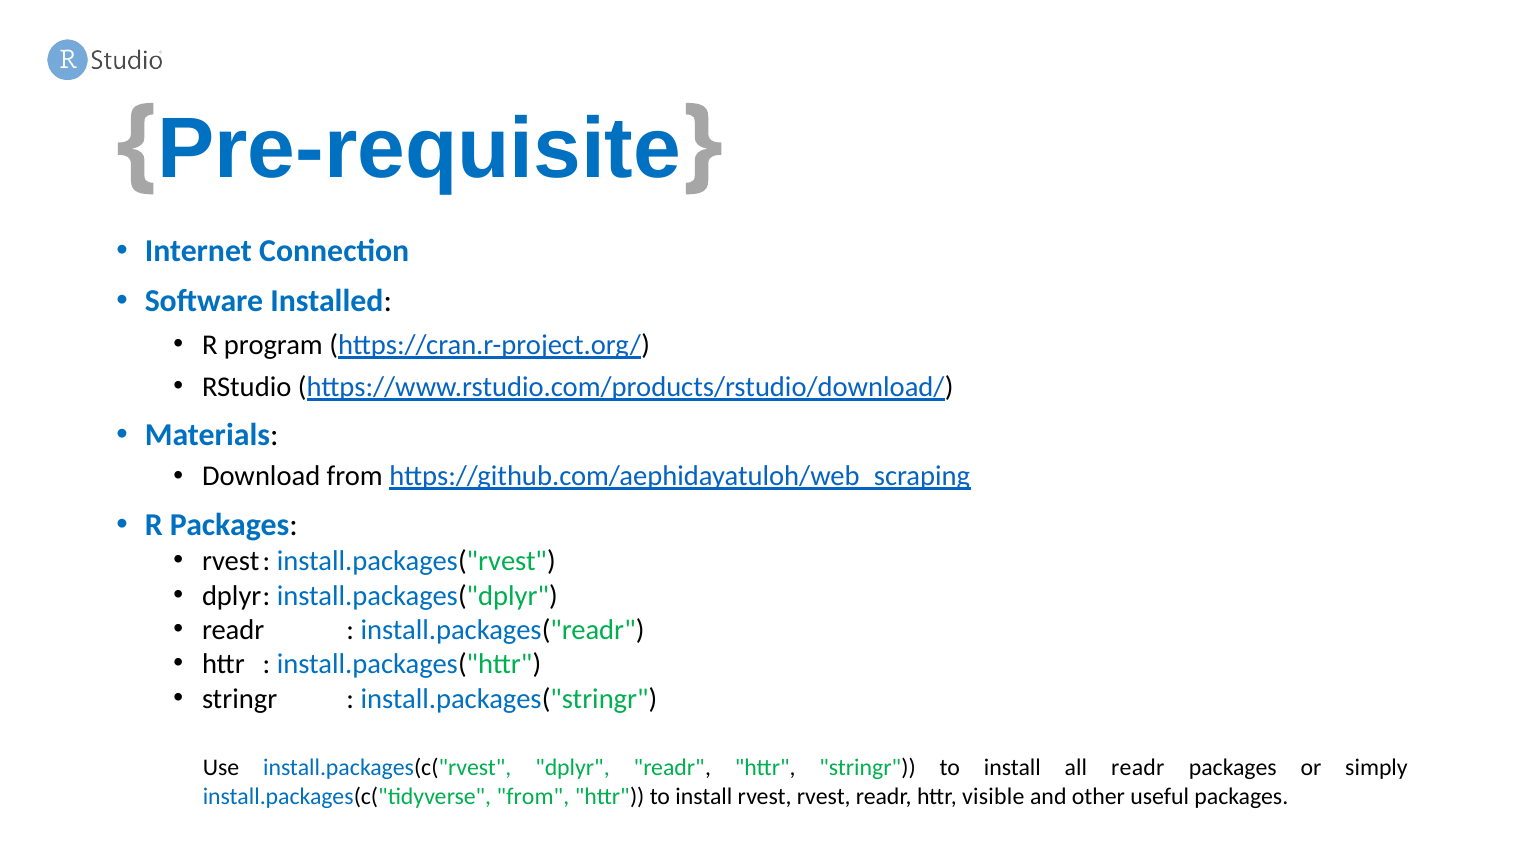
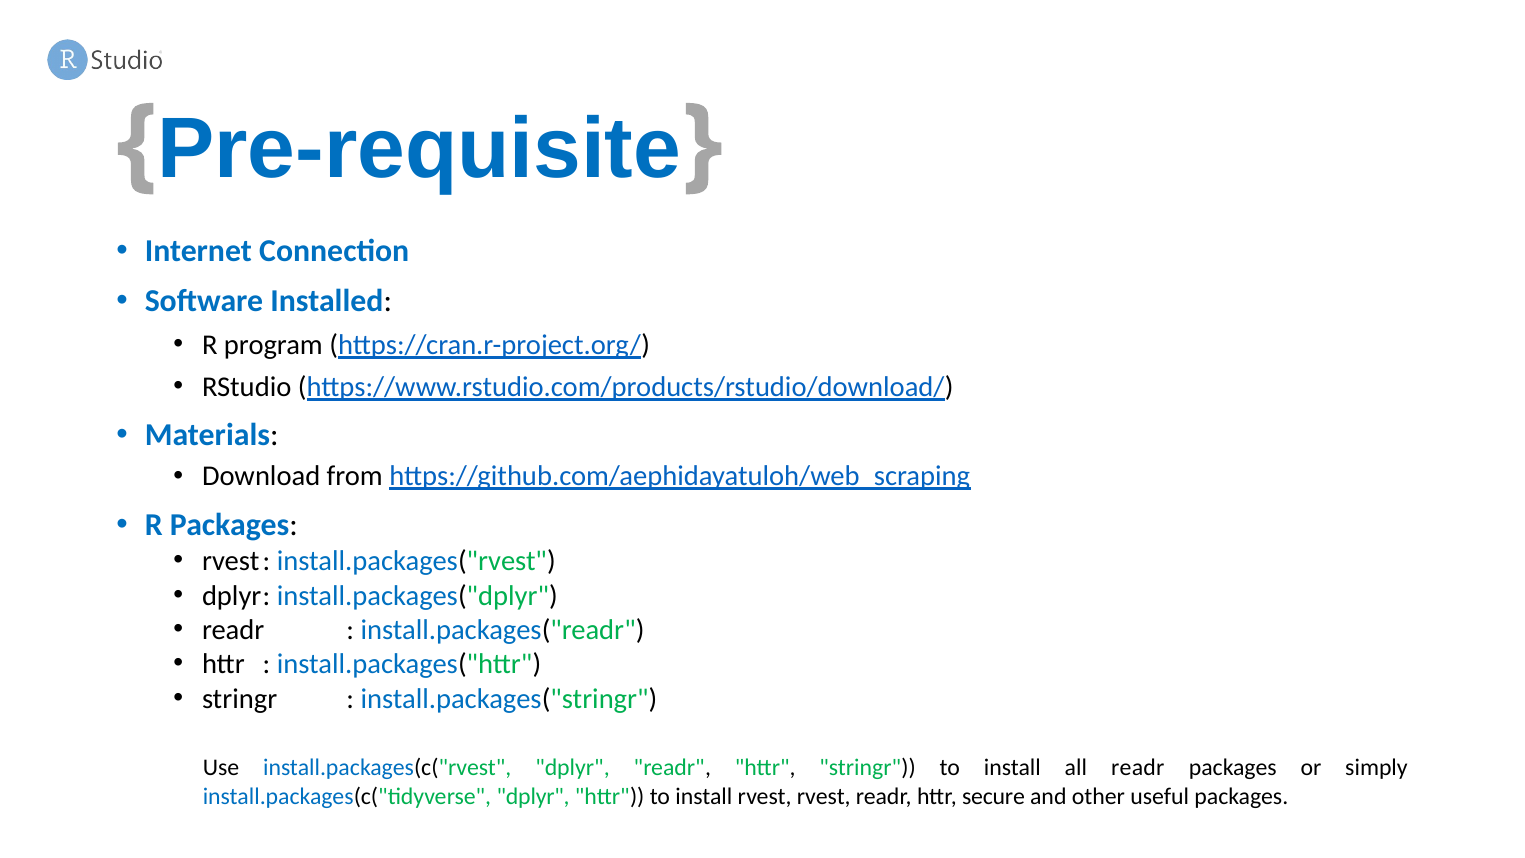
install.packages(c("tidyverse from: from -> dplyr (533, 796)
visible: visible -> secure (993, 796)
